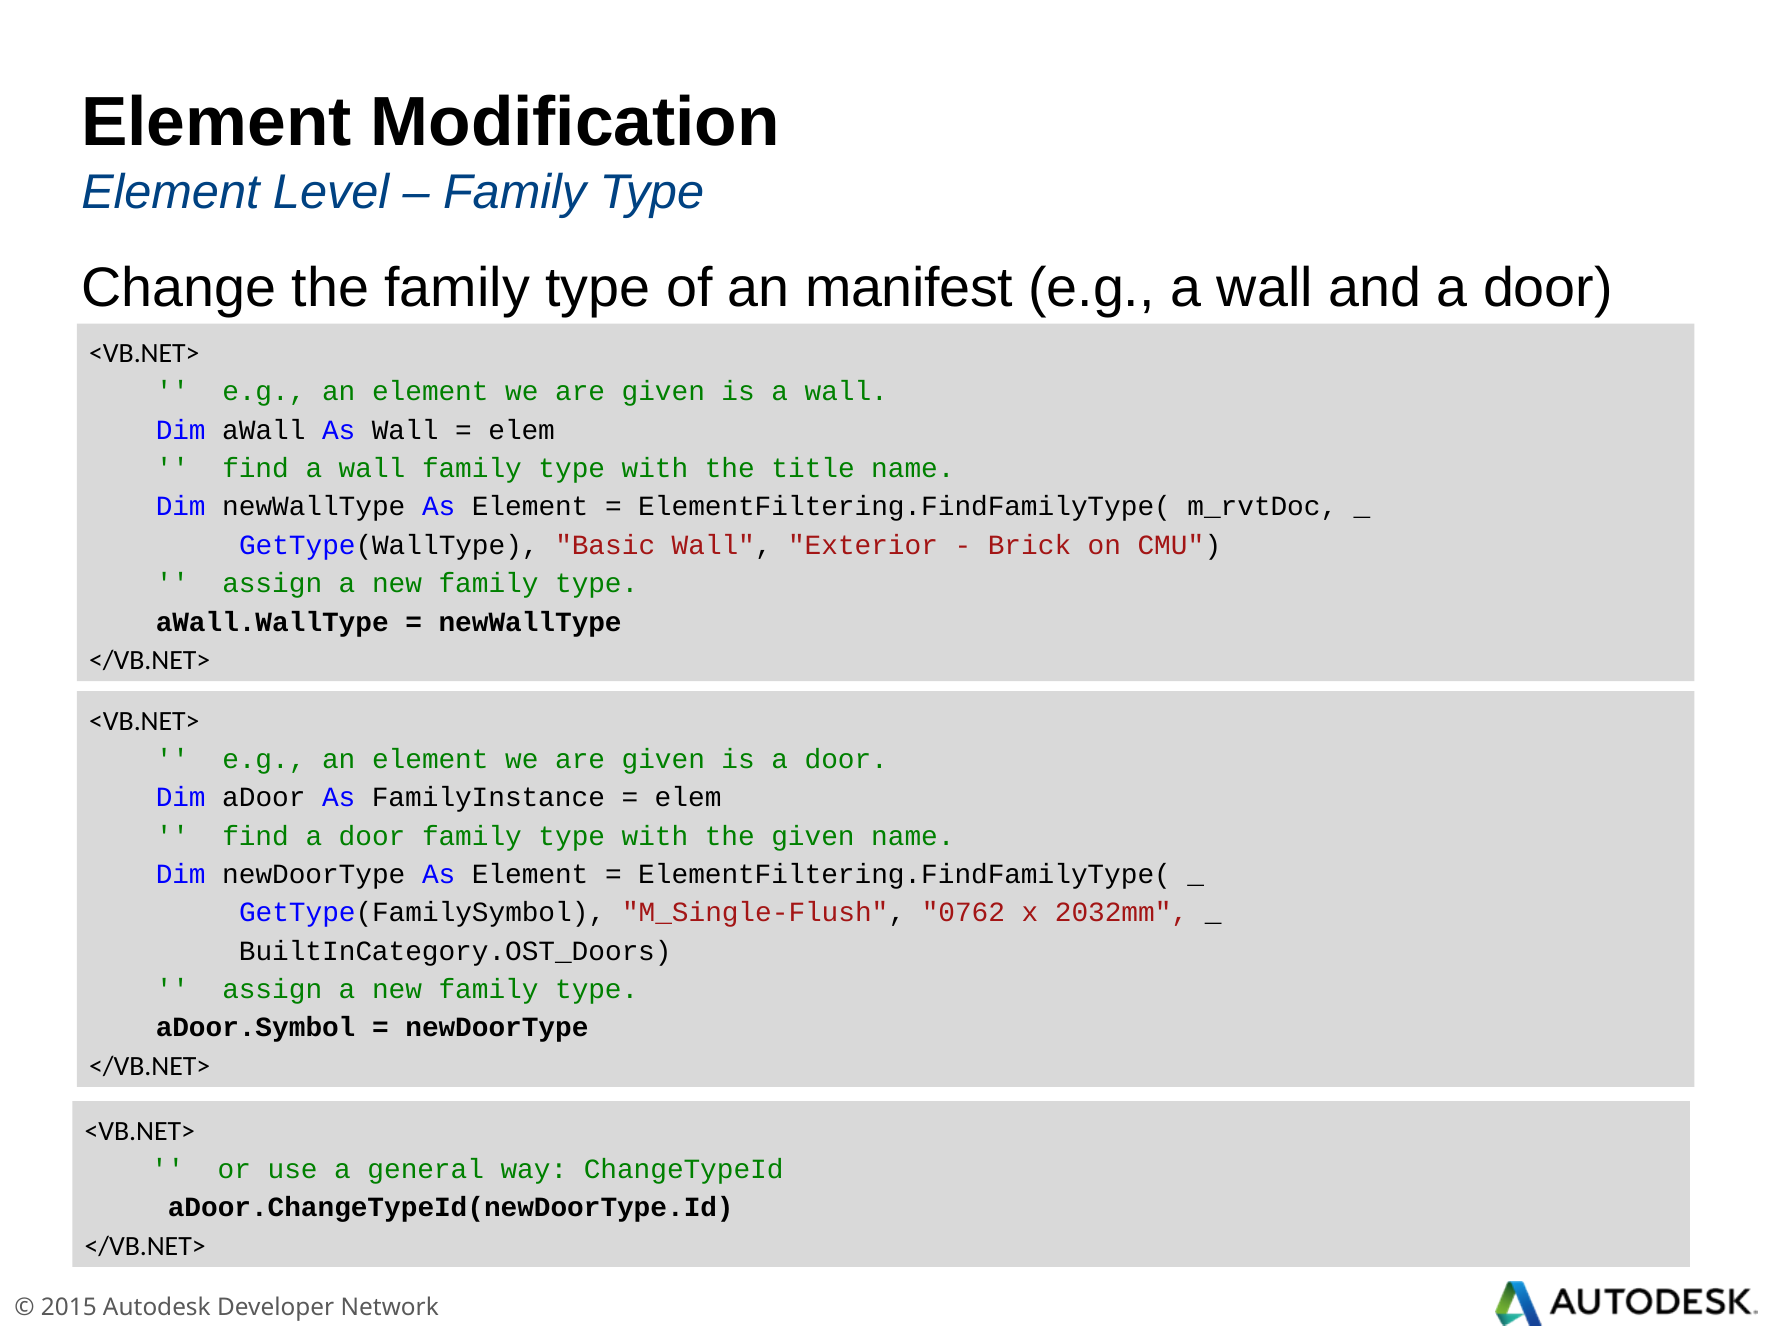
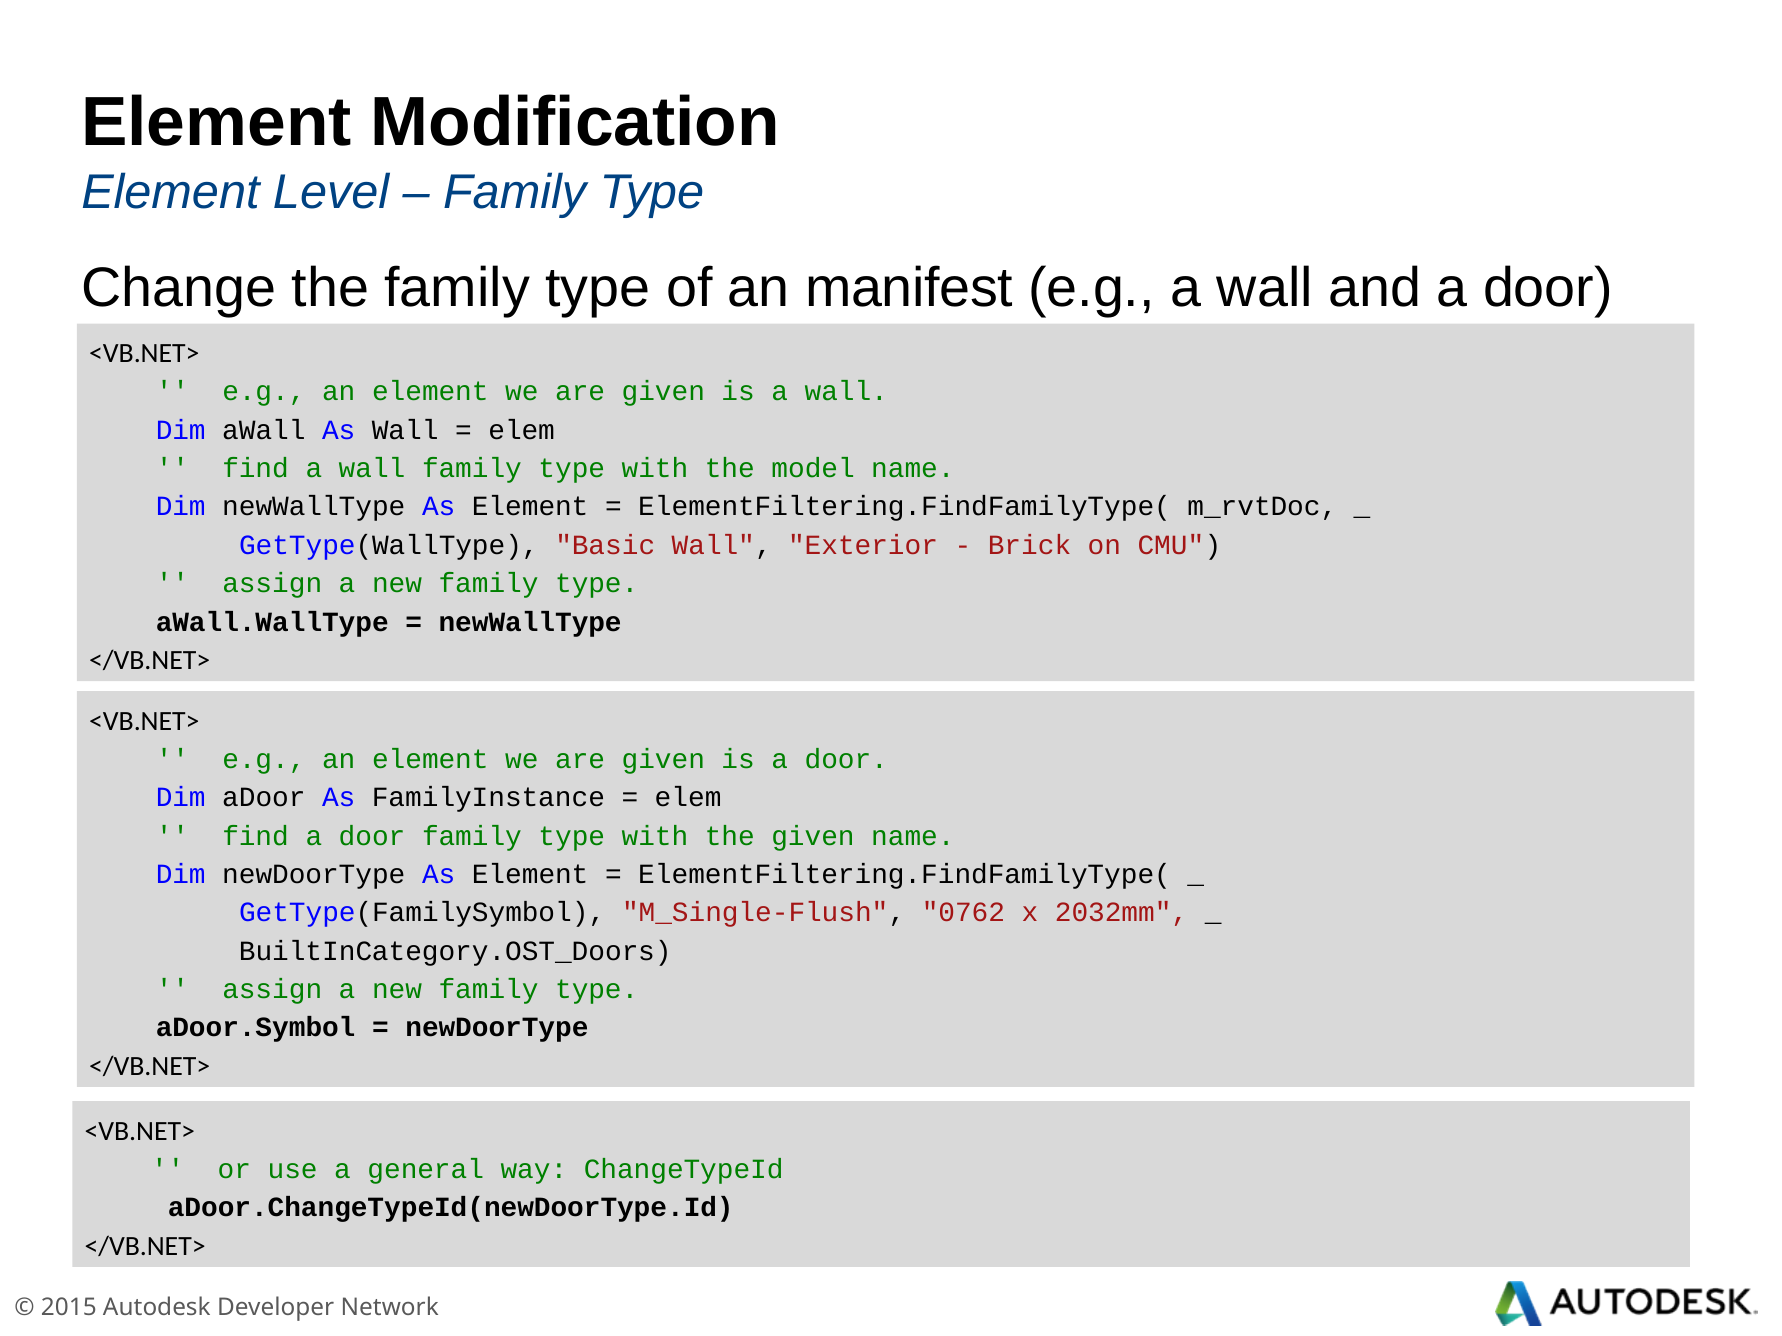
title: title -> model (813, 469)
